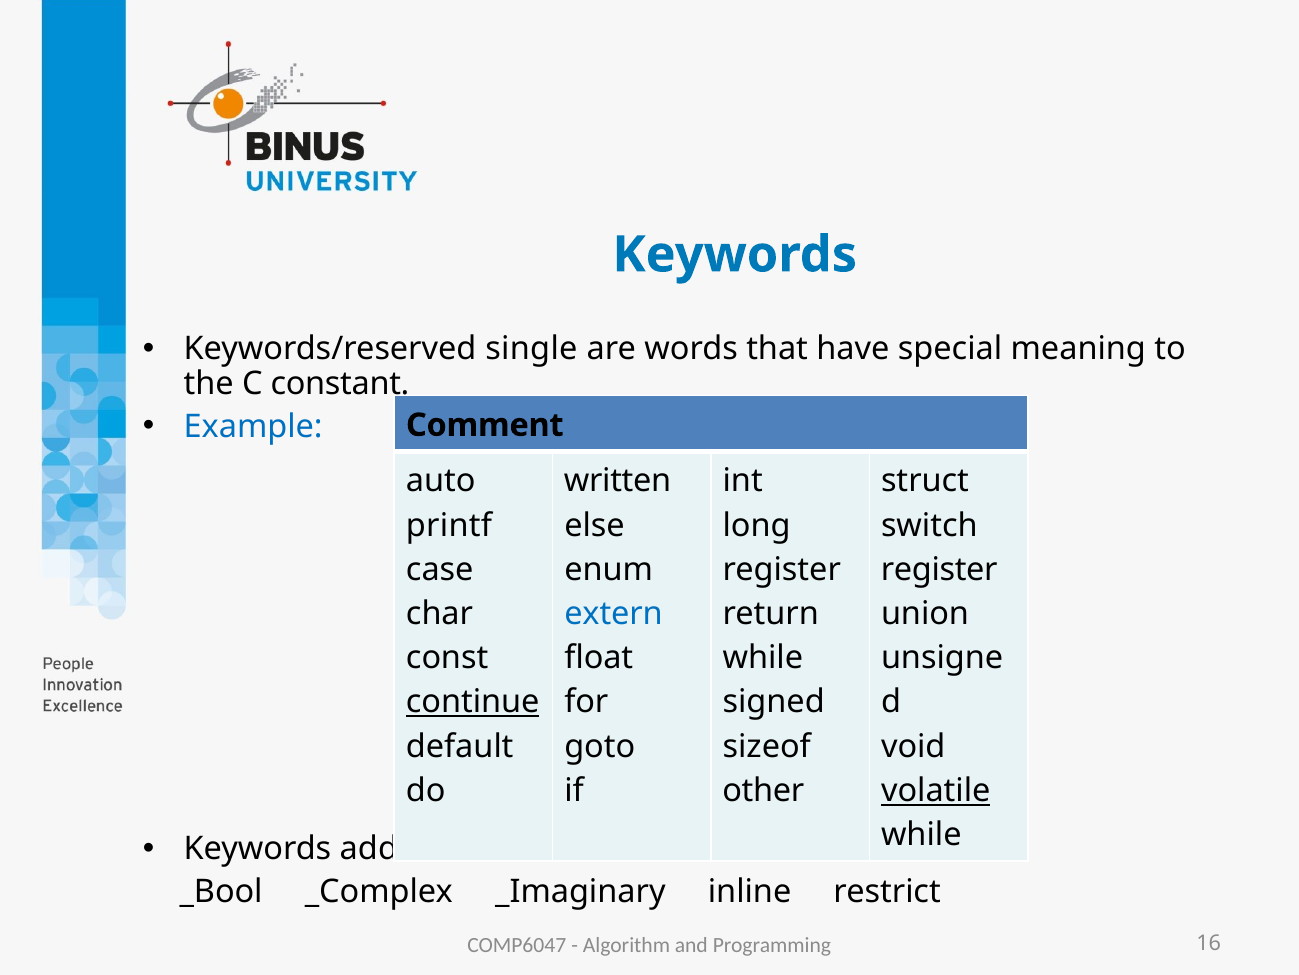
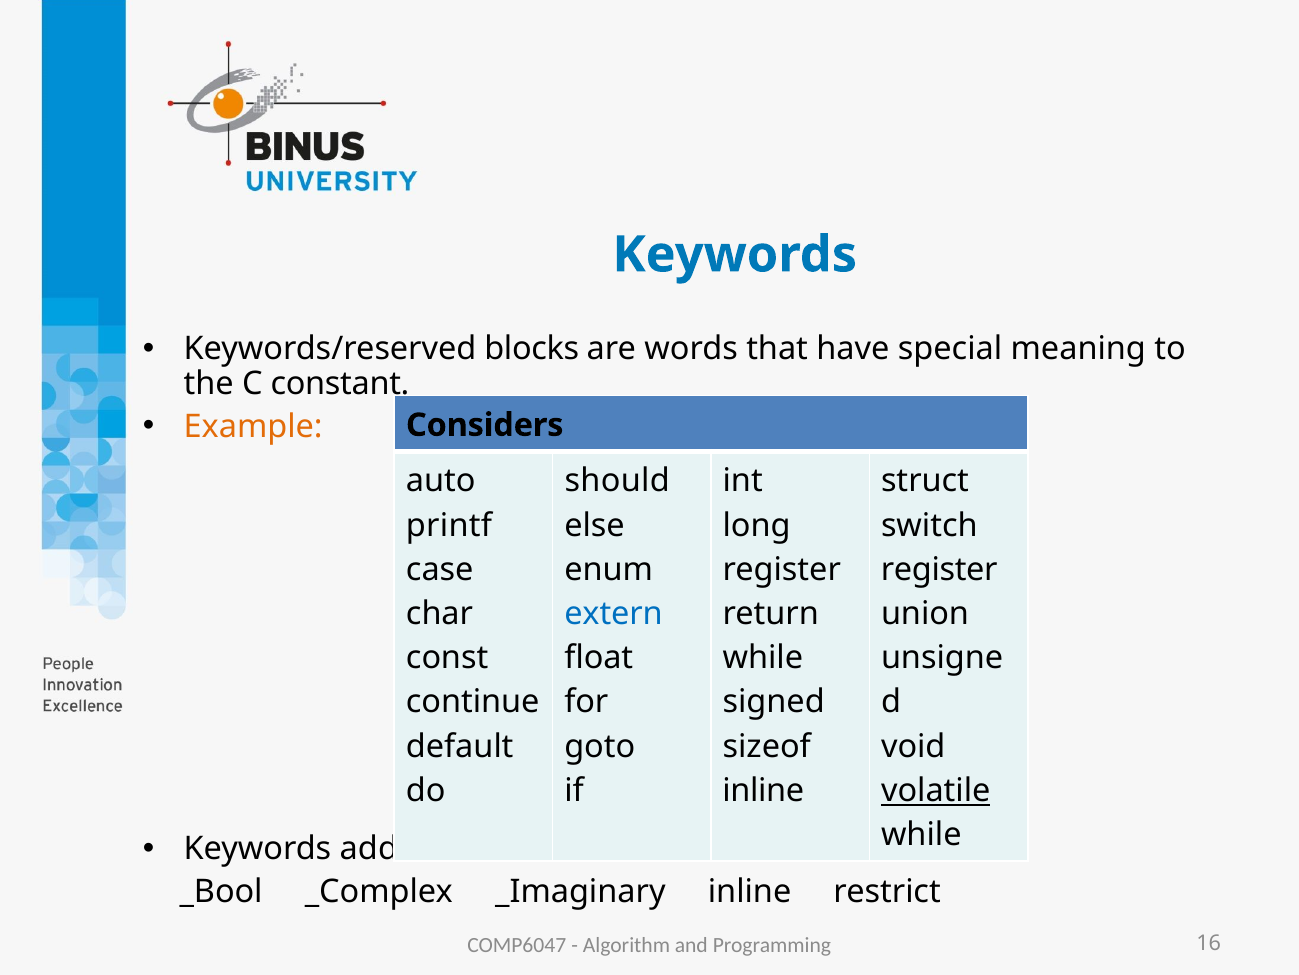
single: single -> blocks (532, 349)
Example colour: blue -> orange (253, 426)
Comment: Comment -> Considers (485, 425)
written: written -> should (617, 481)
continue underline: present -> none (473, 702)
other: other -> inline (763, 790)
